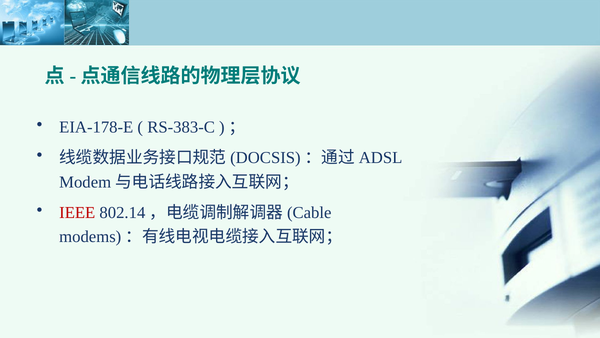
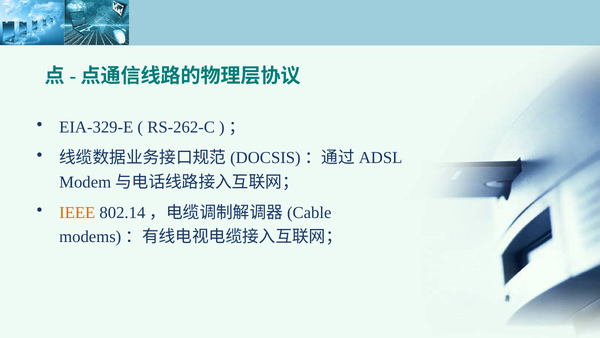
EIA-178-E: EIA-178-E -> EIA-329-E (96, 127)
RS-383-C: RS-383-C -> RS-262-C (181, 127)
IEEE colour: red -> orange (77, 212)
